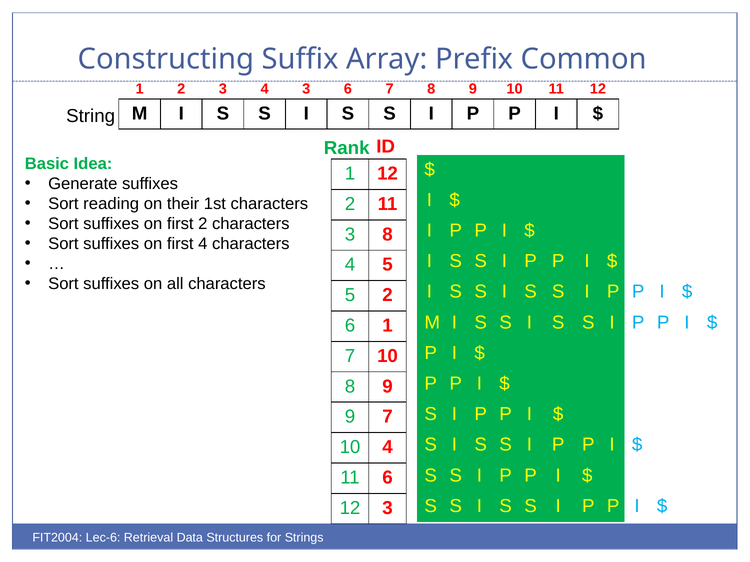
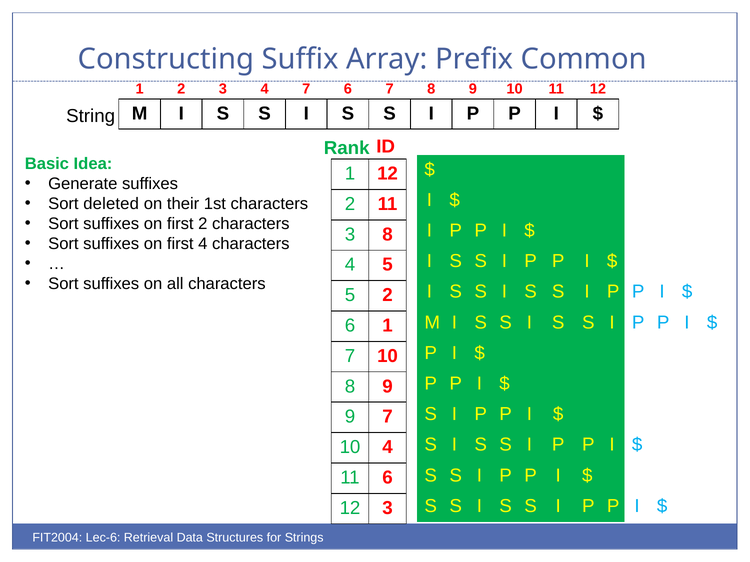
4 3: 3 -> 7 (306, 89)
reading: reading -> deleted (111, 204)
